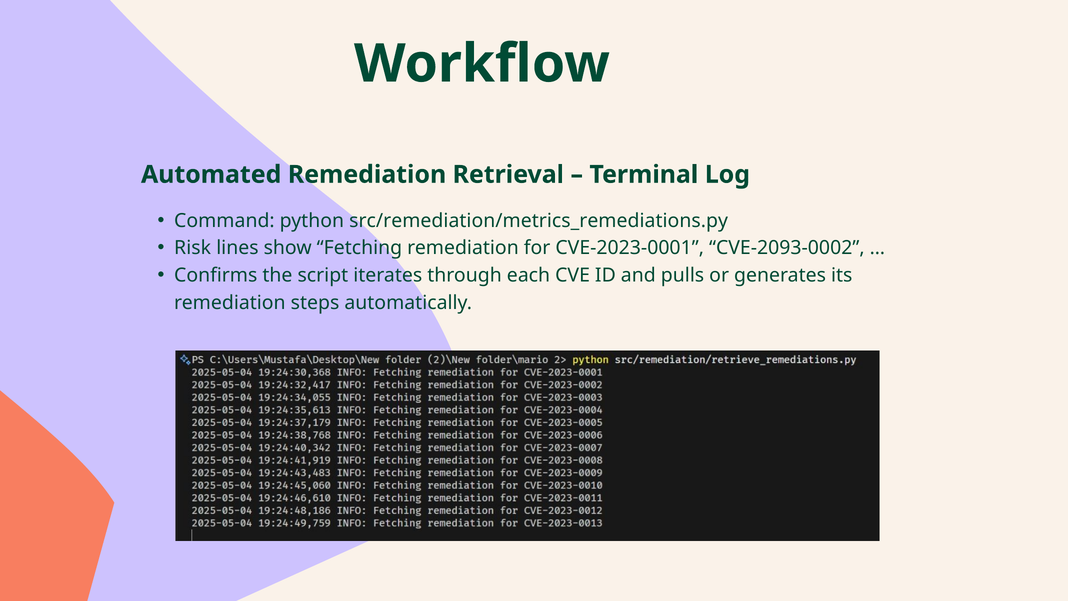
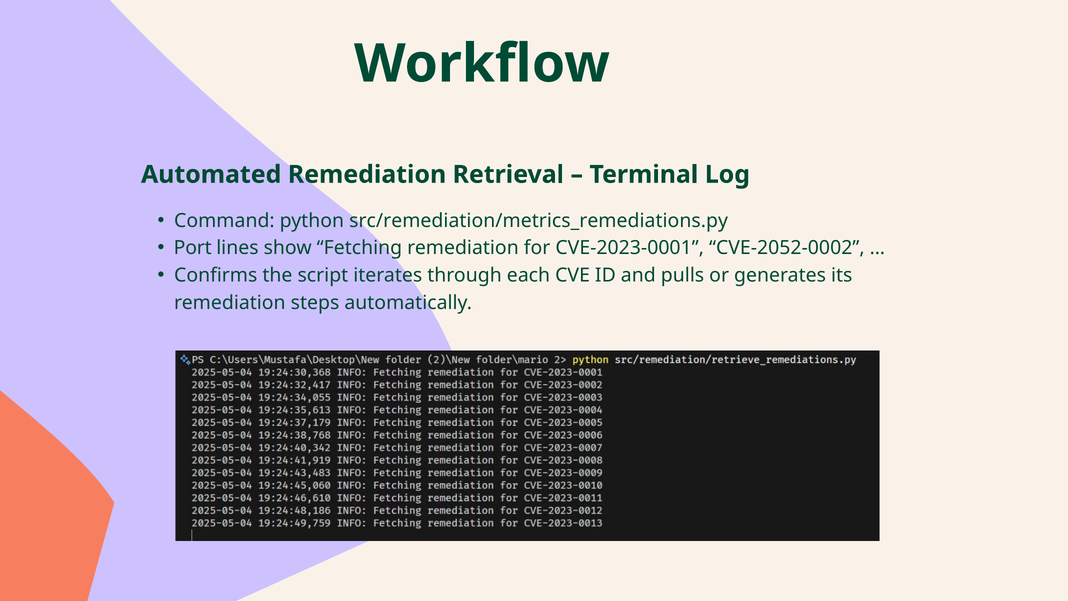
Risk: Risk -> Port (193, 248)
CVE‑2093‑0002: CVE‑2093‑0002 -> CVE‑2052‑0002 (787, 248)
